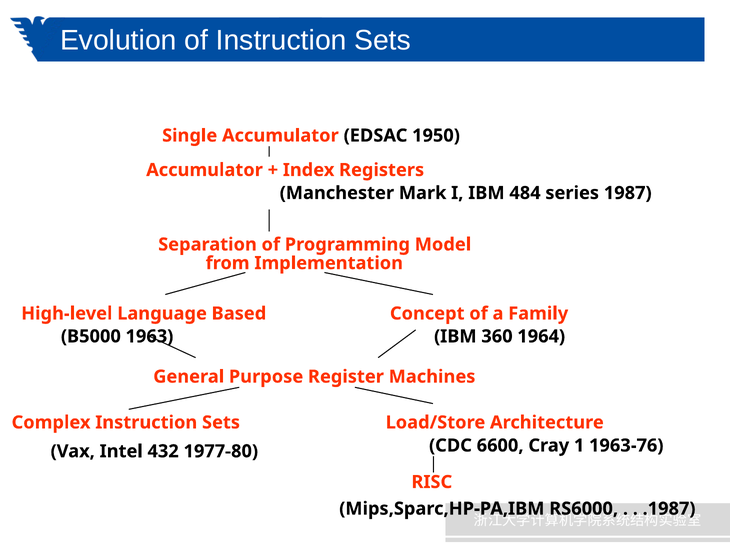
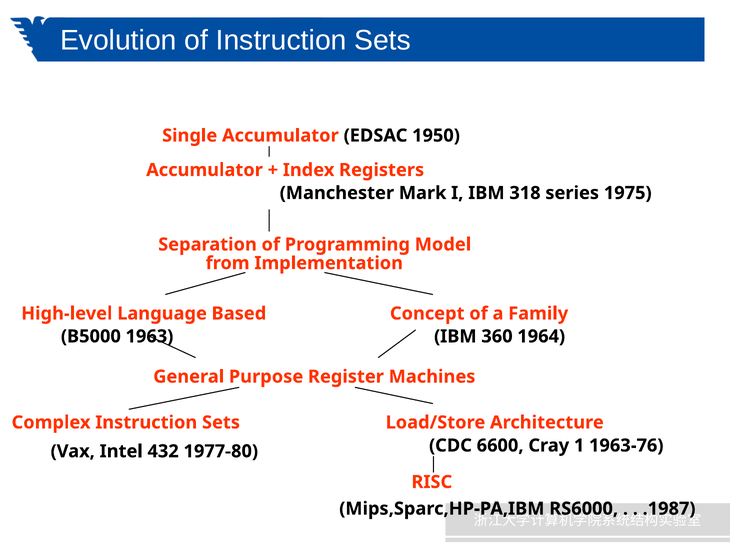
484: 484 -> 318 (525, 193)
1987: 1987 -> 1975 (628, 193)
